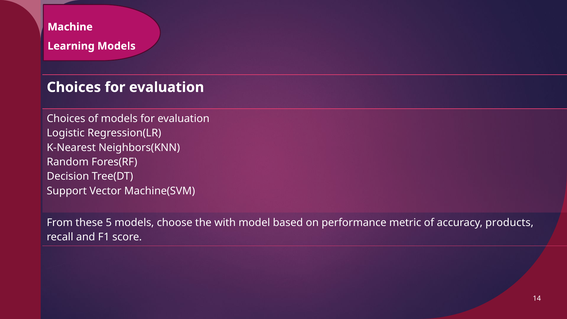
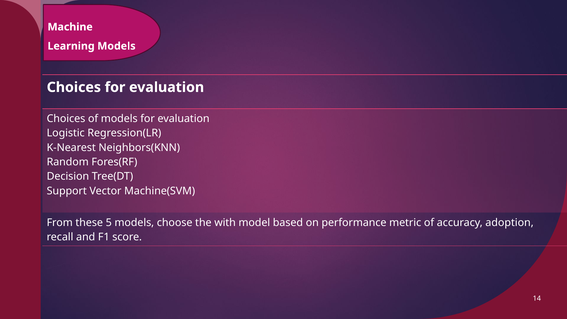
products: products -> adoption (510, 222)
